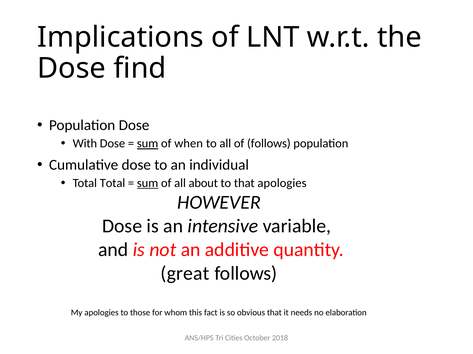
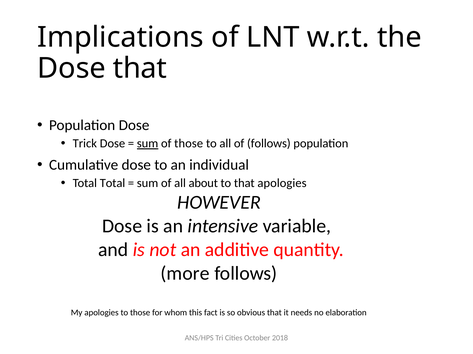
Dose find: find -> that (140, 69)
With: With -> Trick (85, 144)
of when: when -> those (189, 144)
sum underline: present -> none (148, 183)
great: great -> more (185, 274)
